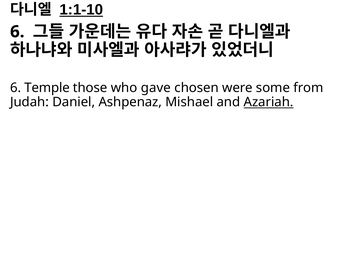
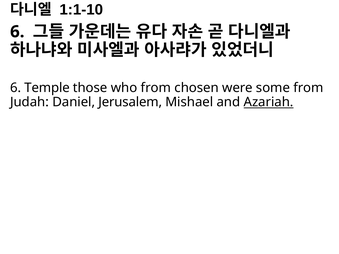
1:1-10 underline: present -> none (81, 10)
who gave: gave -> from (156, 88)
Ashpenaz: Ashpenaz -> Jerusalem (130, 102)
